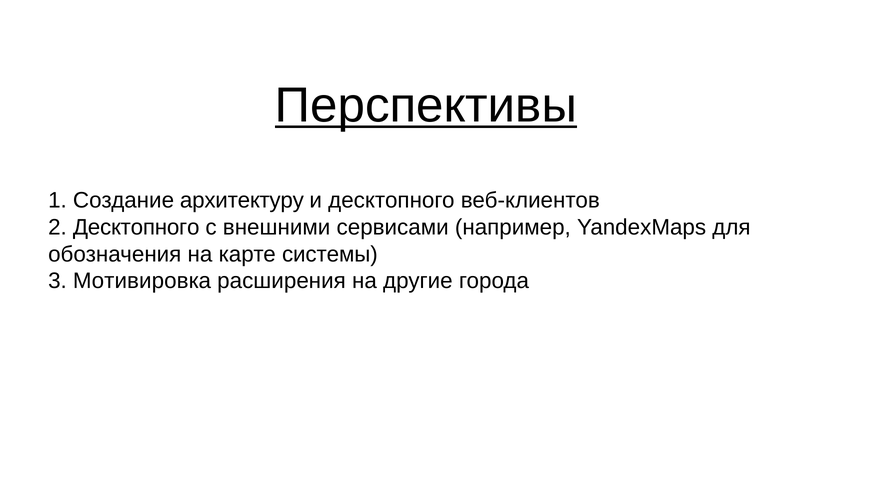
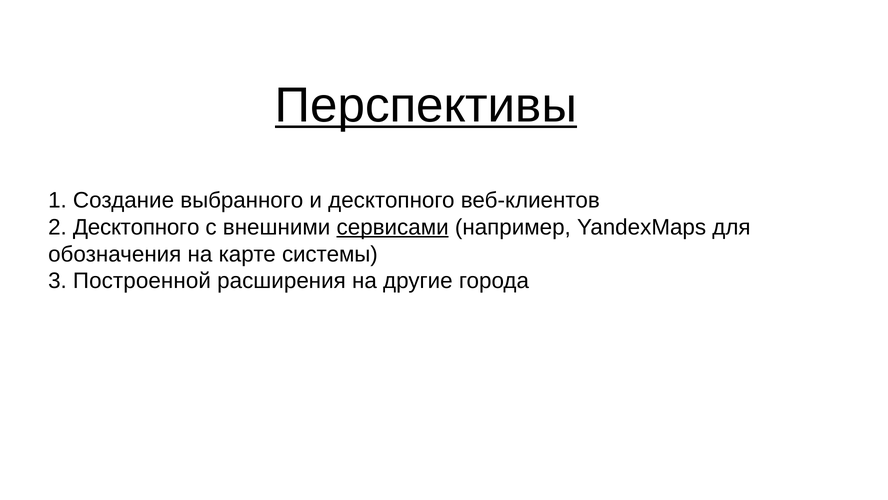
архитектуру: архитектуру -> выбранного (242, 200)
сервисами underline: none -> present (393, 227)
Мотивировка: Мотивировка -> Построенной (142, 281)
